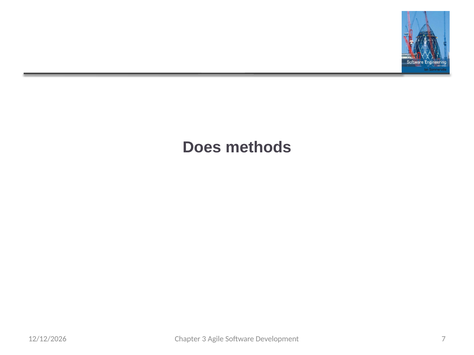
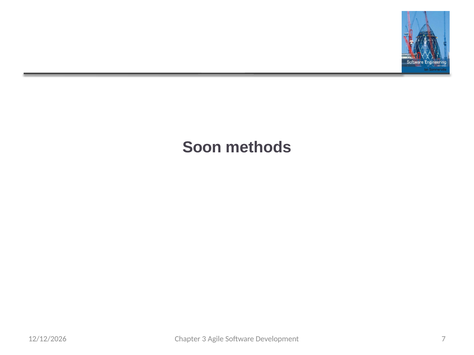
Does: Does -> Soon (202, 148)
